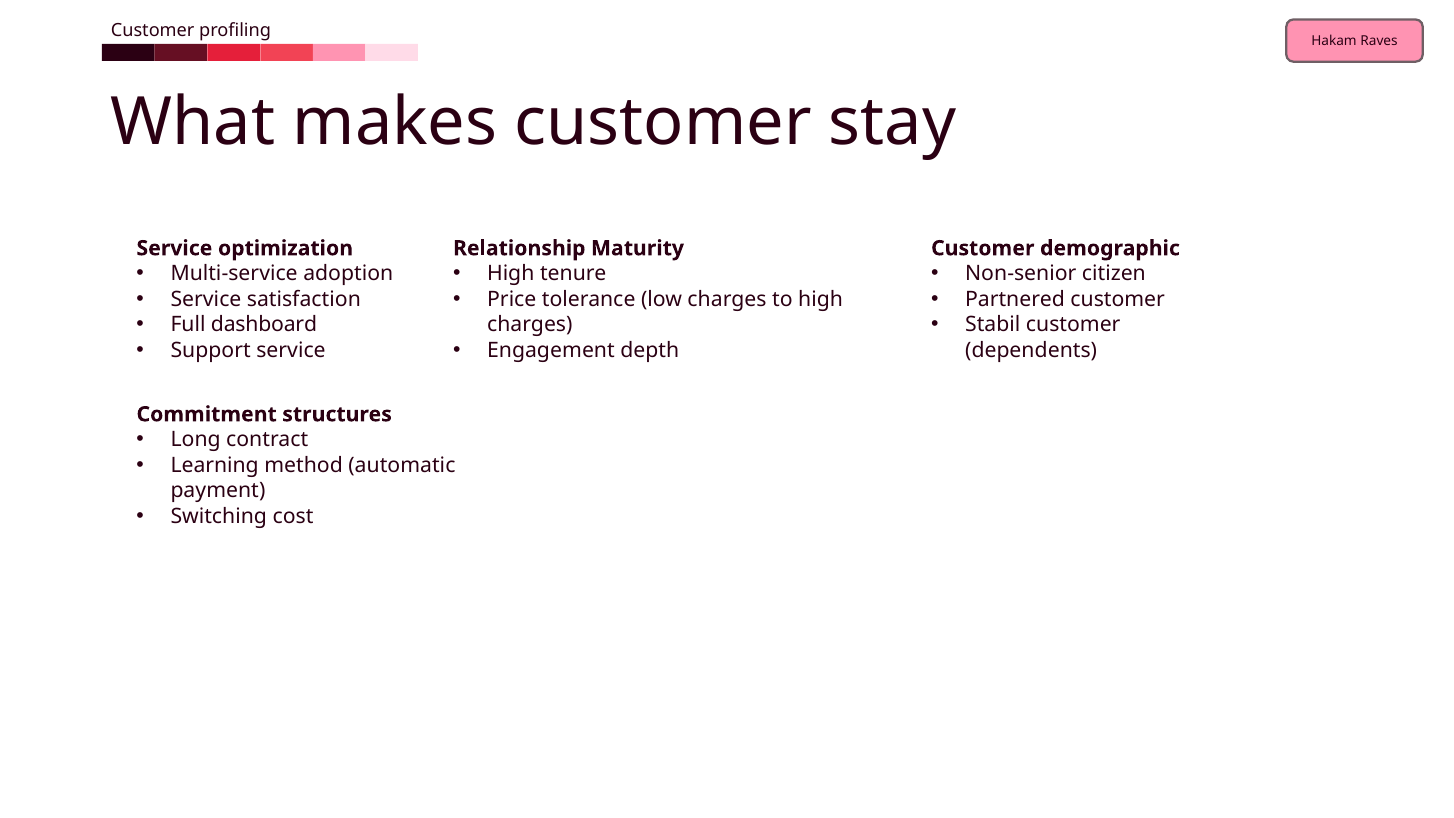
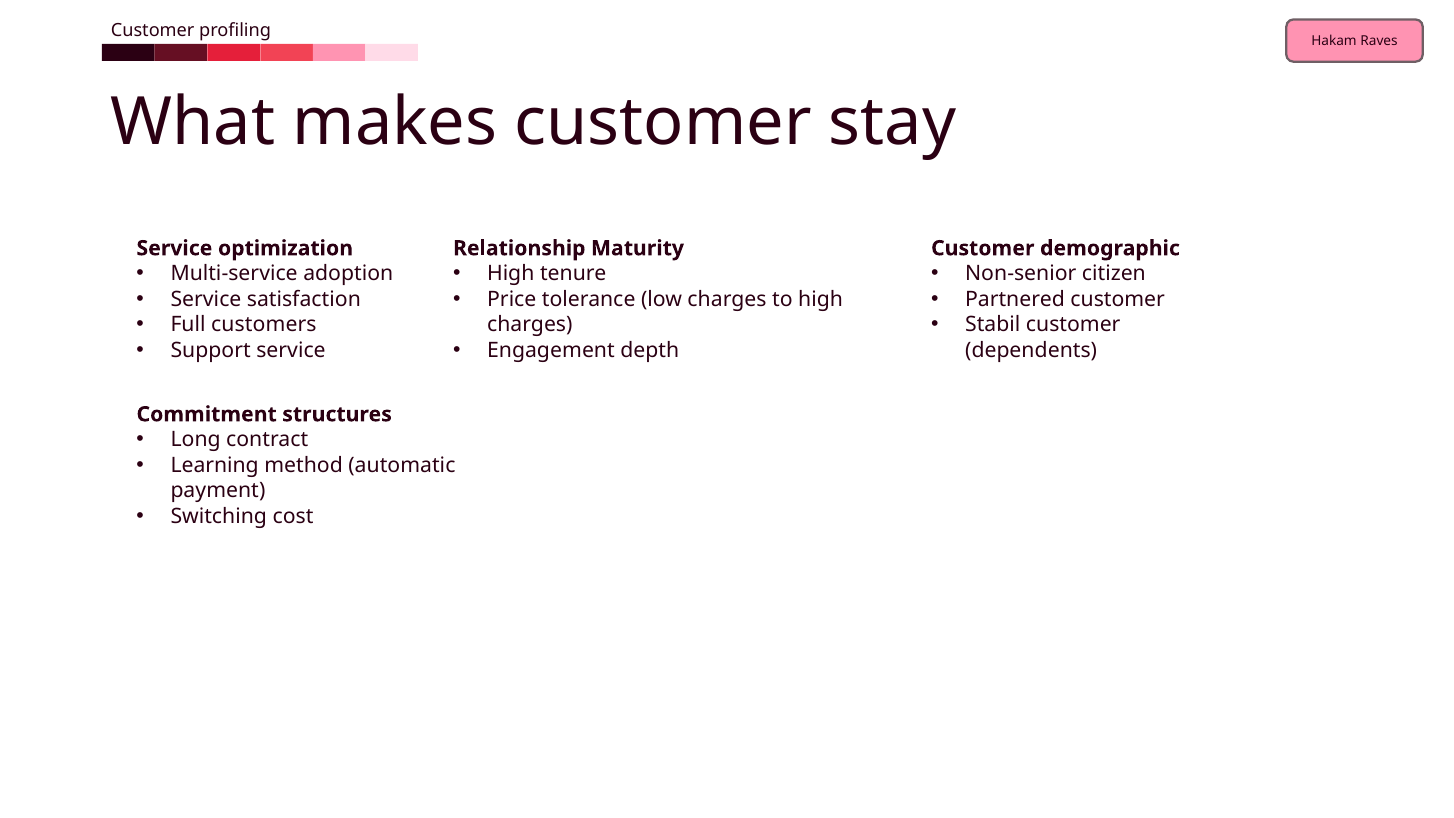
dashboard: dashboard -> customers (264, 325)
